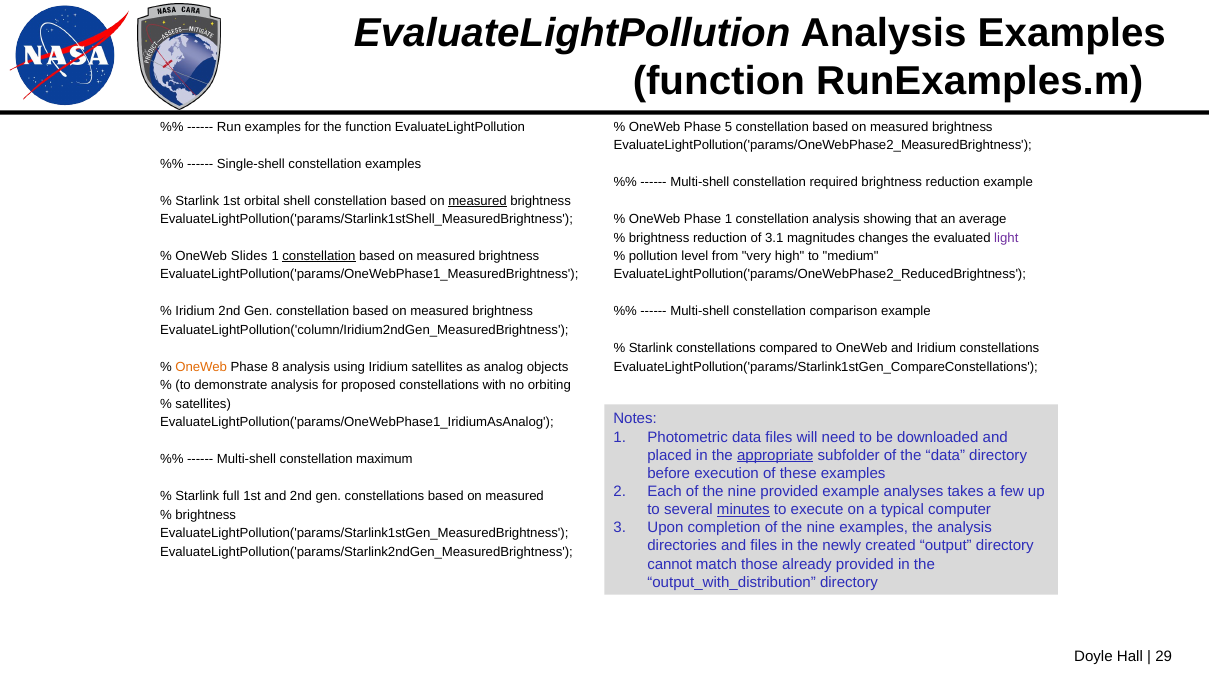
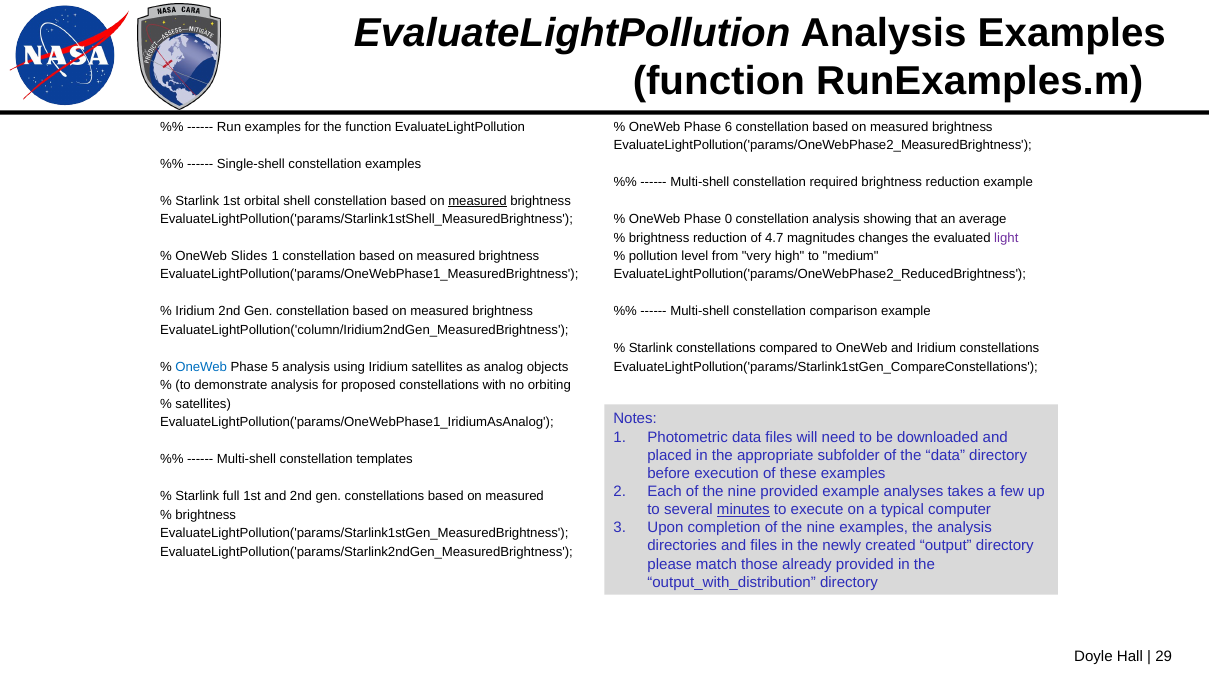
5: 5 -> 6 (729, 127)
Phase 1: 1 -> 0 (729, 219)
3.1: 3.1 -> 4.7 (774, 238)
constellation underline: present -> none (319, 256)
OneWeb colour: orange -> blue (201, 367)
8: 8 -> 5 (275, 367)
appropriate underline: present -> none (775, 455)
maximum: maximum -> templates (384, 460)
cannot: cannot -> please (670, 564)
